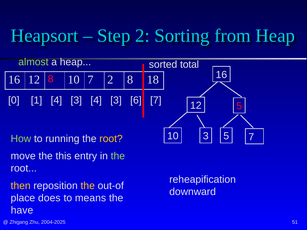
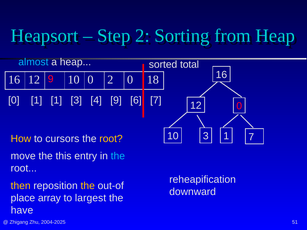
almost colour: light green -> light blue (33, 62)
12 8: 8 -> 9 (51, 79)
10 7: 7 -> 0 (90, 80)
2 8: 8 -> 0 (130, 80)
1 4: 4 -> 1 (56, 100)
3 4 3: 3 -> 9 (116, 100)
12 5: 5 -> 0 (239, 106)
3 5: 5 -> 1 (226, 136)
How colour: light green -> yellow (21, 139)
running: running -> cursors (62, 139)
the colour: light green -> light blue (118, 156)
does: does -> array (49, 198)
means: means -> largest (91, 198)
